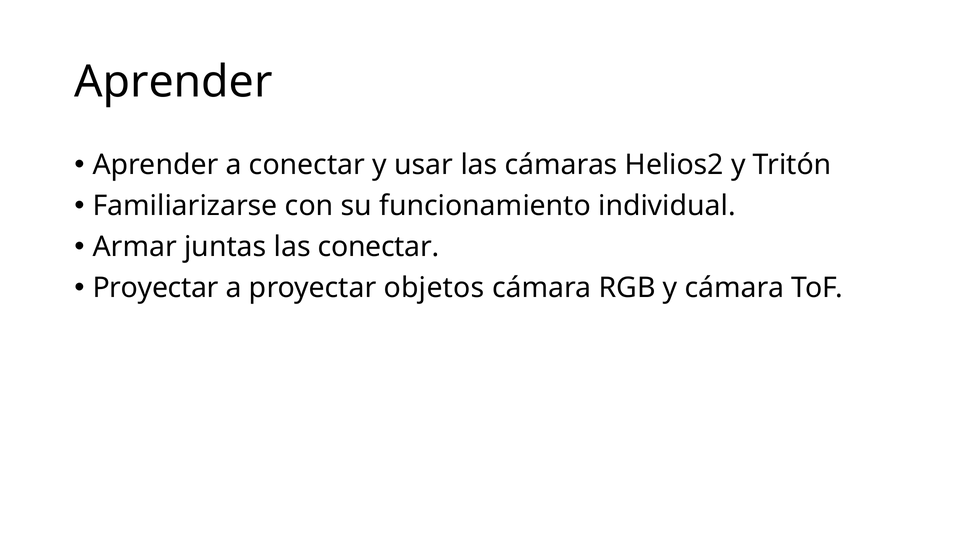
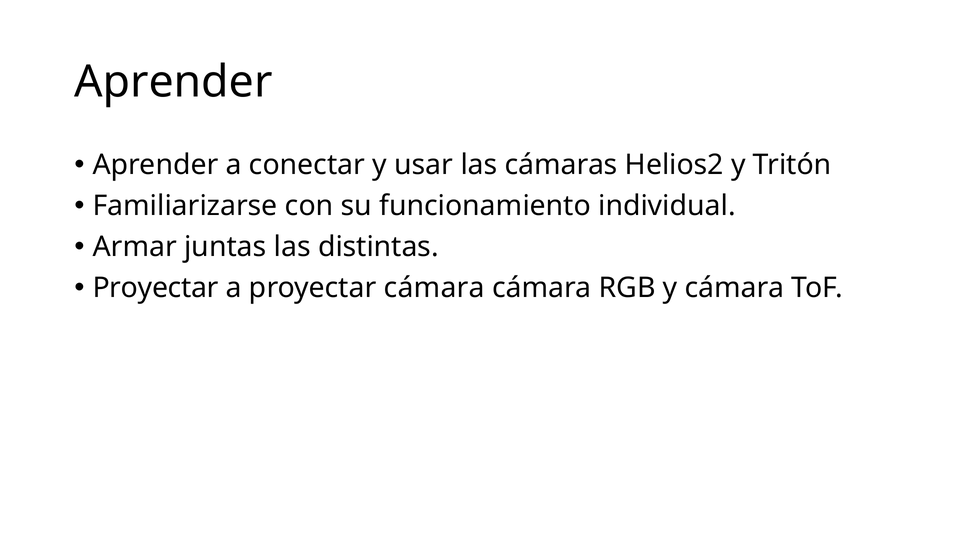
las conectar: conectar -> distintas (378, 247)
proyectar objetos: objetos -> cámara (434, 288)
